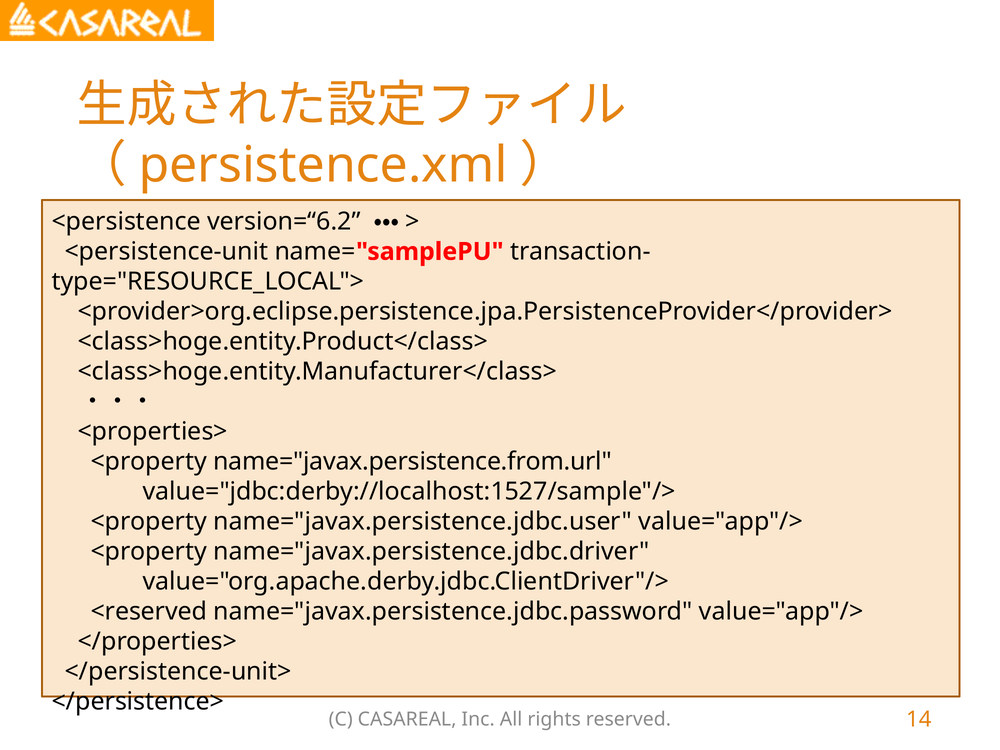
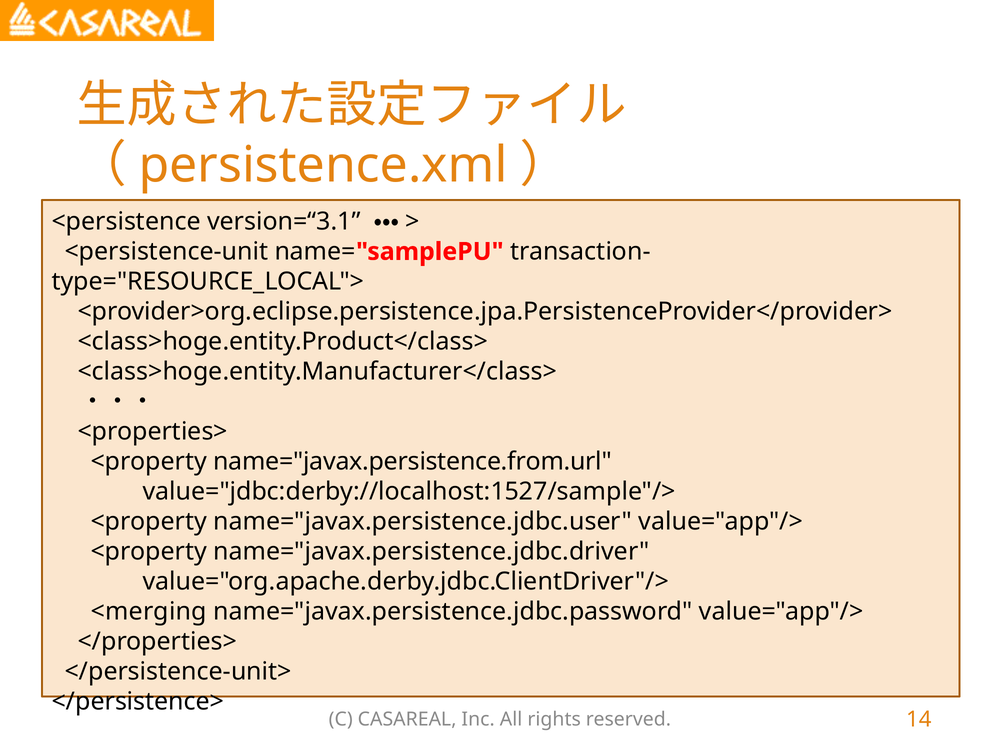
version=“6.2: version=“6.2 -> version=“3.1 (284, 222)
<reserved: <reserved -> <merging (149, 612)
